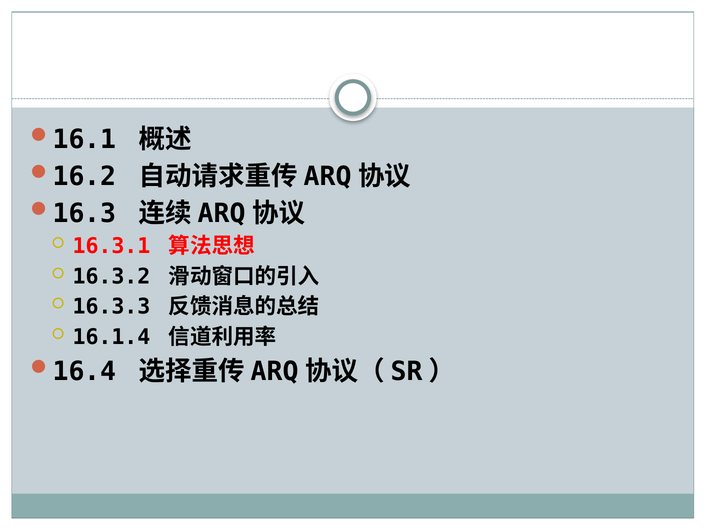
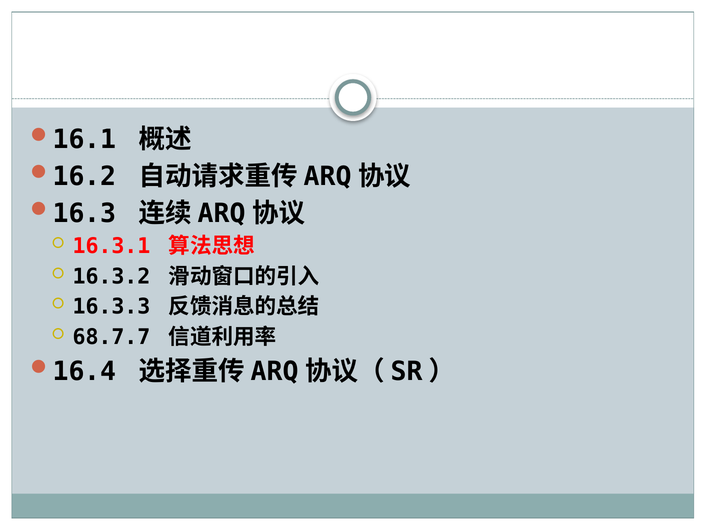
16.1.4: 16.1.4 -> 68.7.7 (111, 337)
